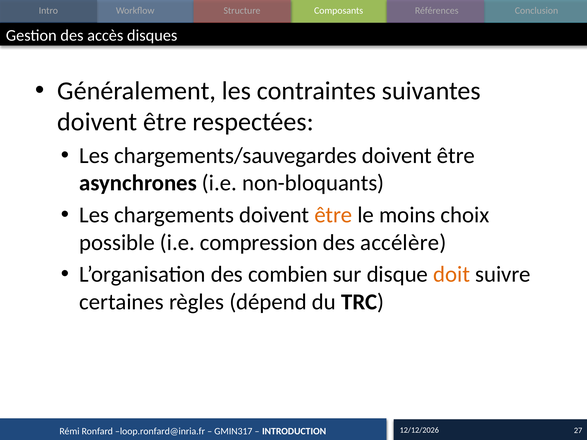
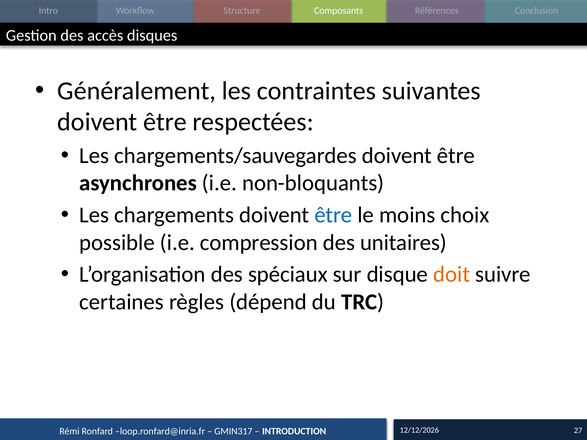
être colour: orange -> blue (333, 215)
accélère: accélère -> unitaires (403, 243)
combien: combien -> spéciaux (288, 275)
